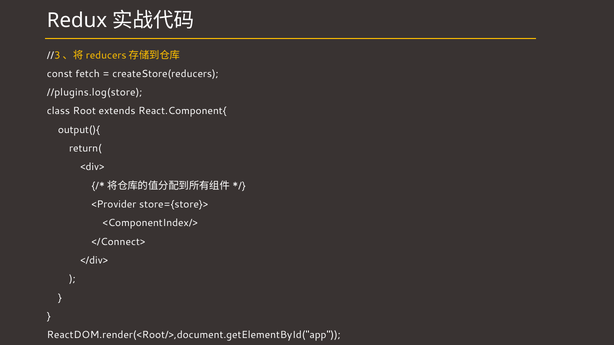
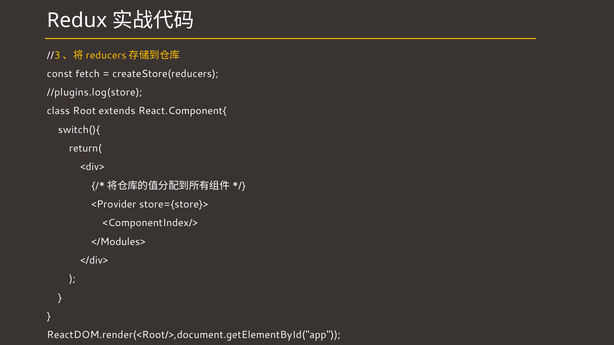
output(){: output(){ -> switch(){ (79, 130)
</Connect>: </Connect> -> </Modules> (118, 242)
